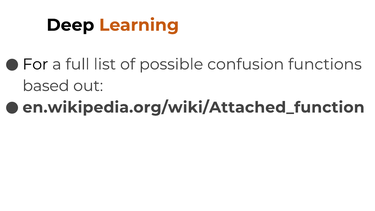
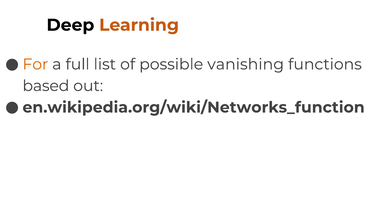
For colour: black -> orange (35, 64)
confusion: confusion -> vanishing (246, 64)
en.wikipedia.org/wiki/Attached_function: en.wikipedia.org/wiki/Attached_function -> en.wikipedia.org/wiki/Networks_function (194, 107)
